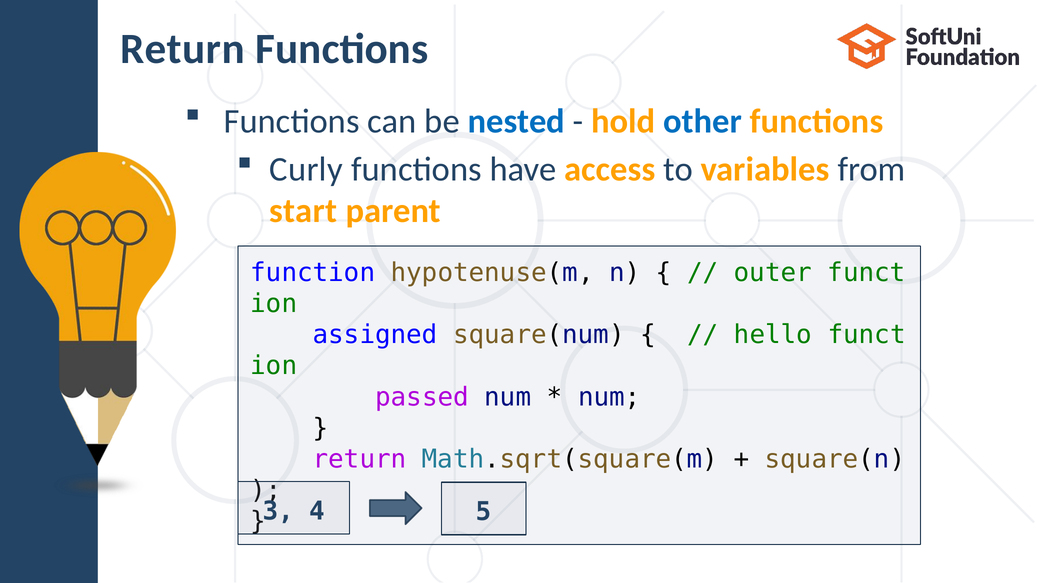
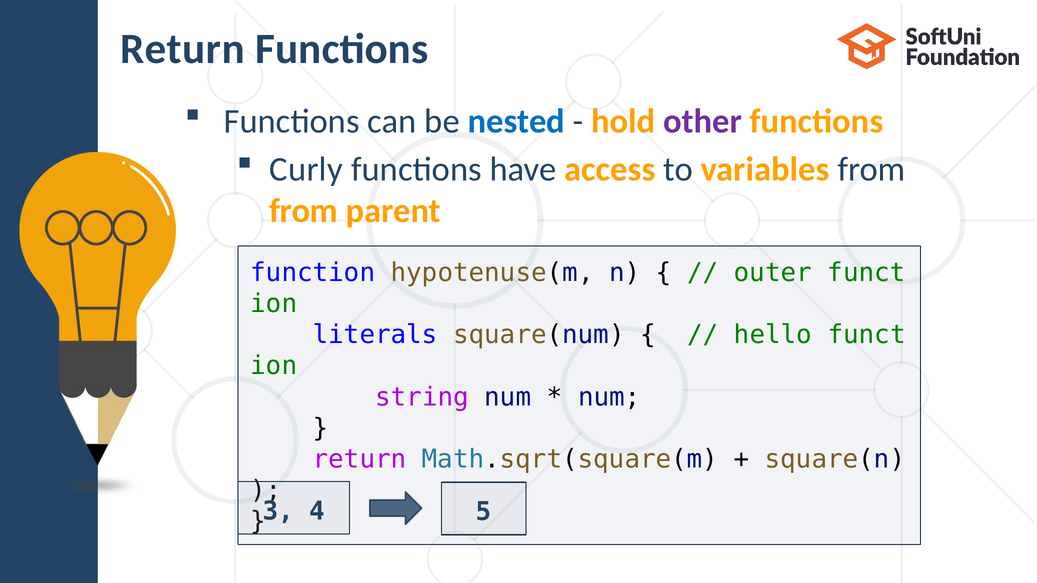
other colour: blue -> purple (702, 122)
start: start -> from (304, 211)
assigned: assigned -> literals (375, 335)
passed: passed -> string (422, 397)
